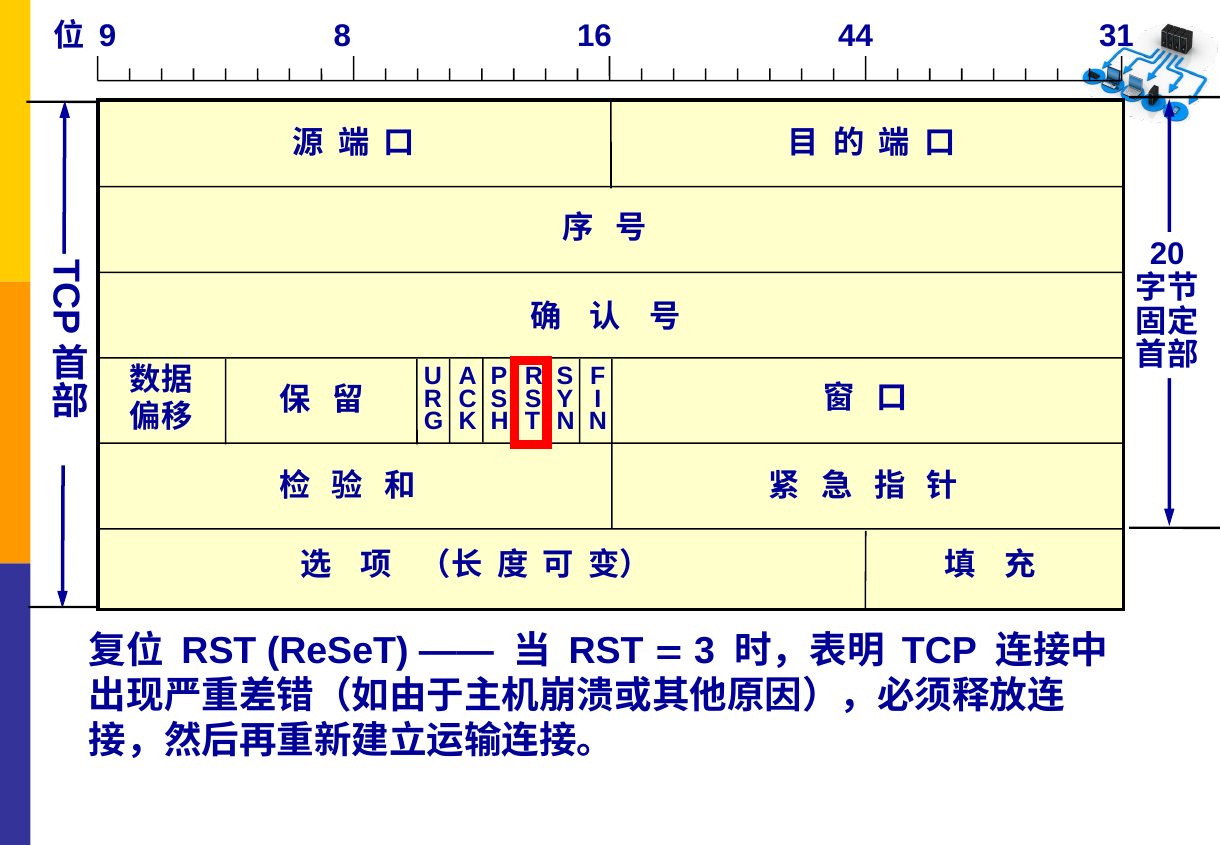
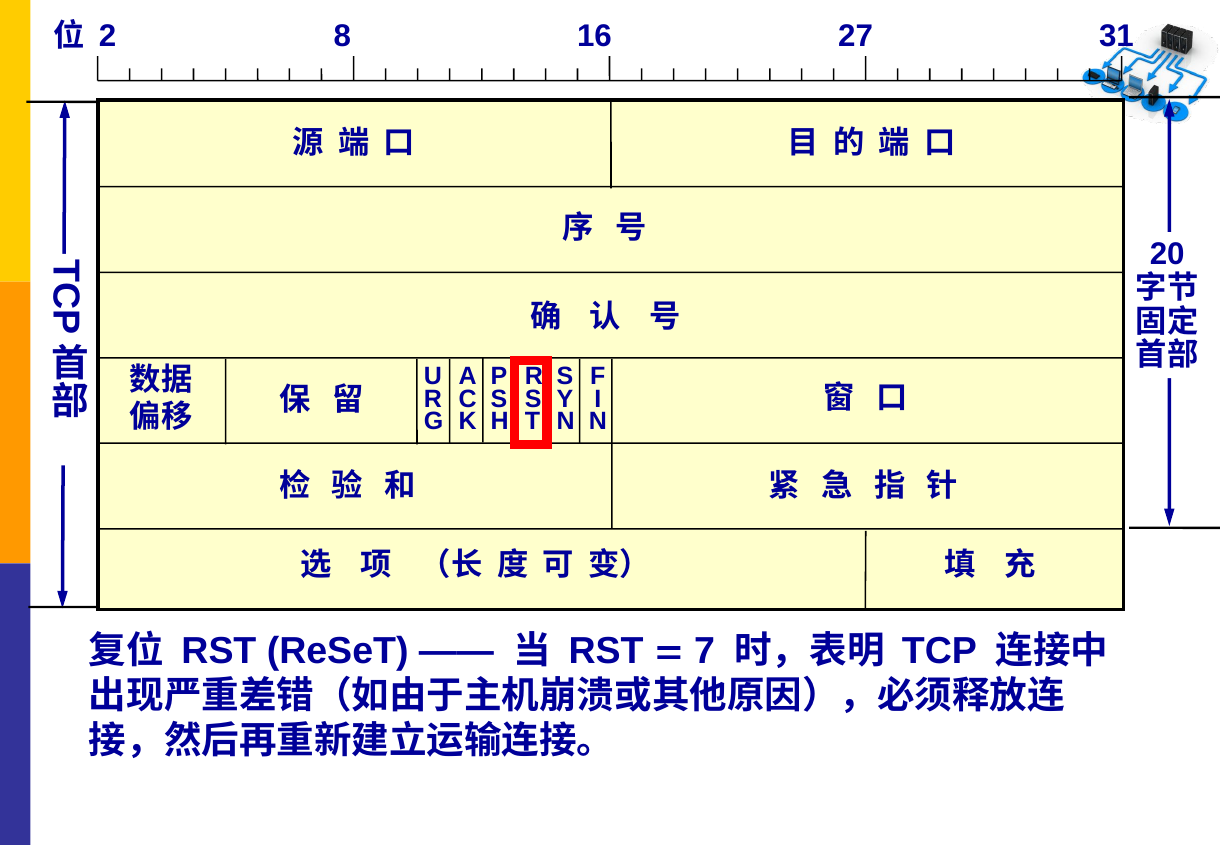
9: 9 -> 2 (108, 36)
44: 44 -> 27 (856, 36)
3: 3 -> 7 (704, 651)
